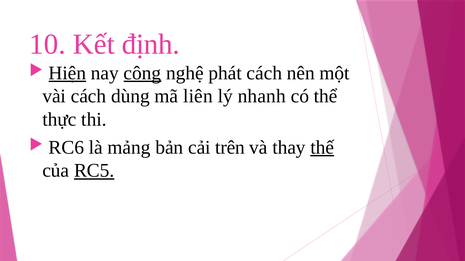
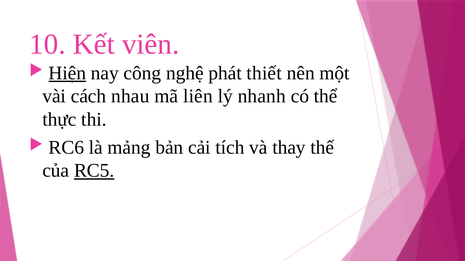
định: định -> viên (151, 44)
công underline: present -> none (142, 73)
phát cách: cách -> thiết (264, 73)
dùng: dùng -> nhau (130, 96)
trên: trên -> tích (230, 148)
thế underline: present -> none (322, 148)
